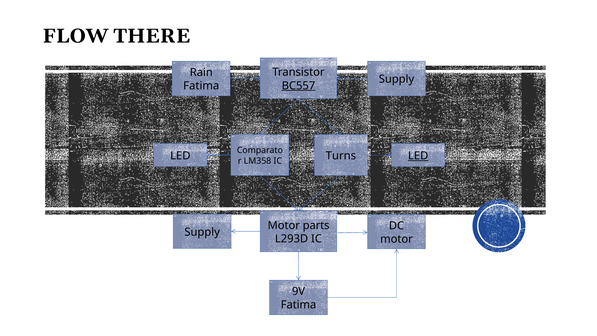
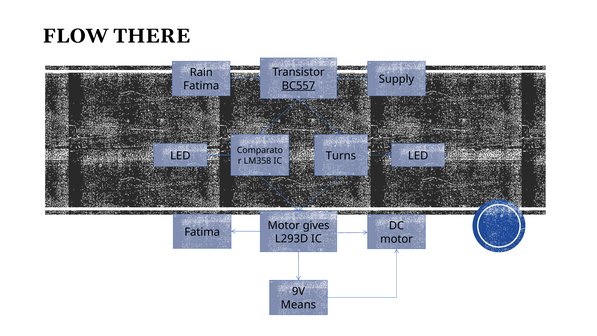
LED underline: present -> none (418, 156)
parts: parts -> gives (316, 225)
Supply: Supply -> Fatima (202, 232)
Fatima: Fatima -> Means (298, 305)
